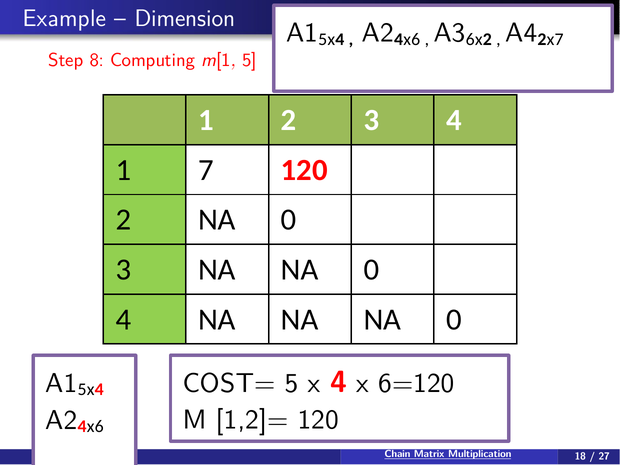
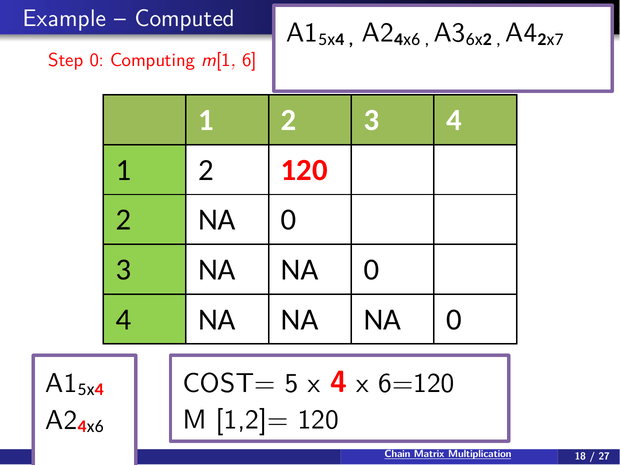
Dimension: Dimension -> Computed (185, 18)
Step 8: 8 -> 0 (97, 60)
5: 5 -> 6 (249, 60)
7: 7 -> 2 (206, 170)
